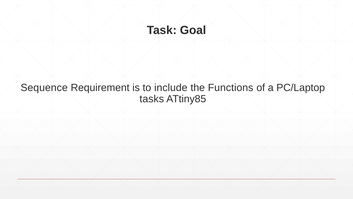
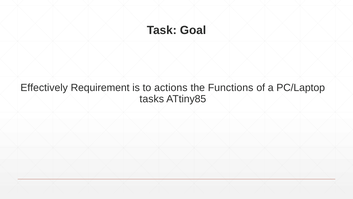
Sequence: Sequence -> Effectively (44, 88)
include: include -> actions (171, 88)
